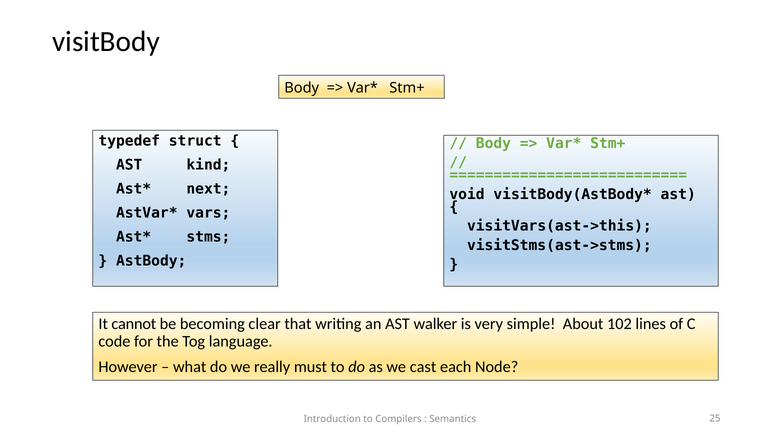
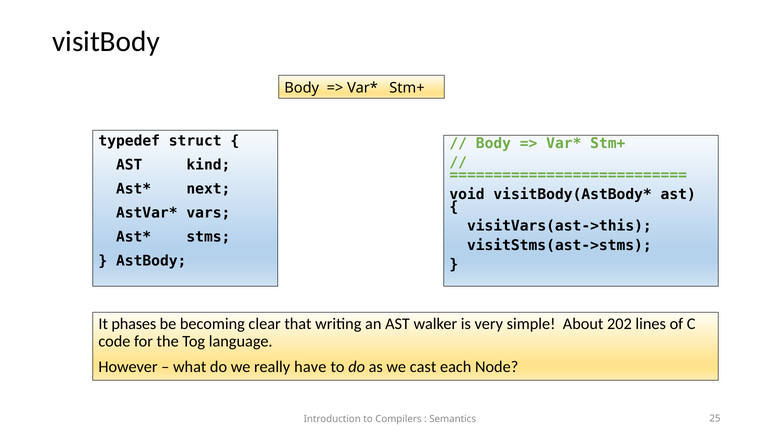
cannot: cannot -> phases (134, 324)
102: 102 -> 202 (619, 324)
must: must -> have (310, 367)
